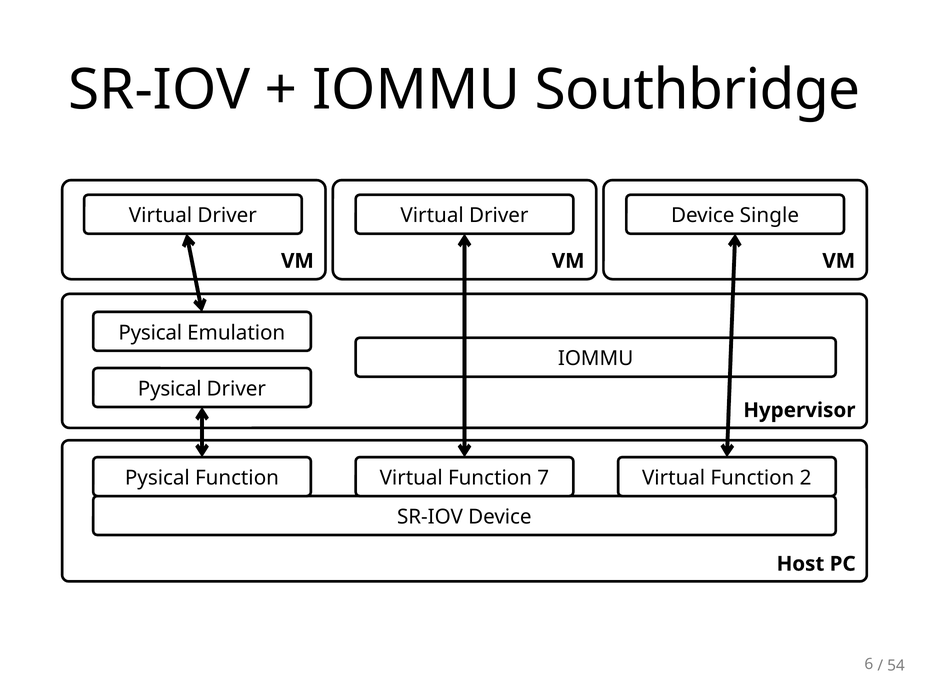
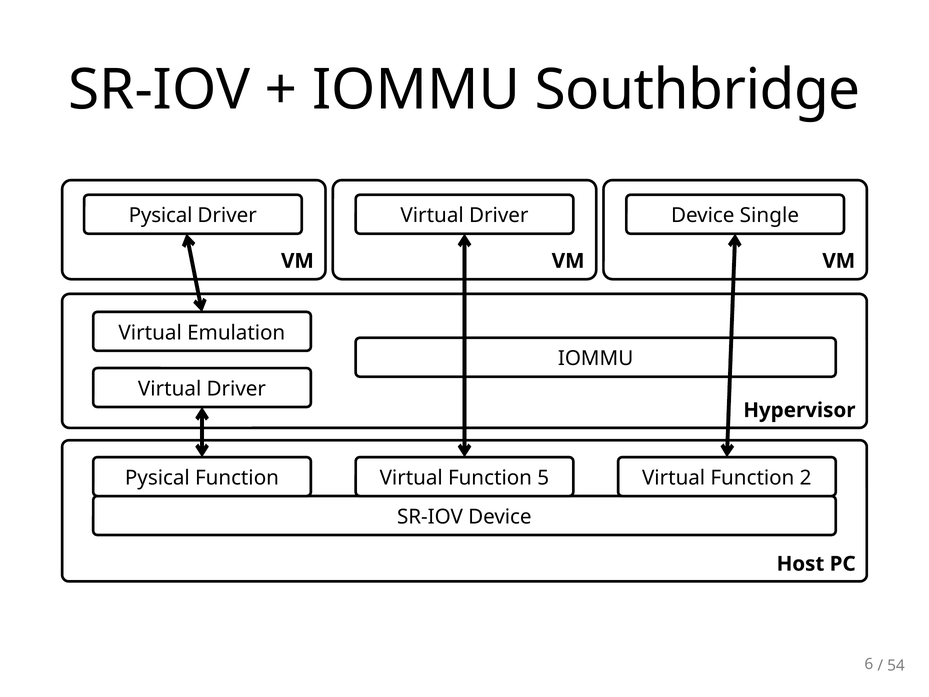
Virtual: Virtual -> Pysical (161, 216)
Pysical: Pysical -> Virtual (150, 333)
Pysical: Pysical -> Virtual (170, 389)
7: 7 -> 5 (543, 478)
